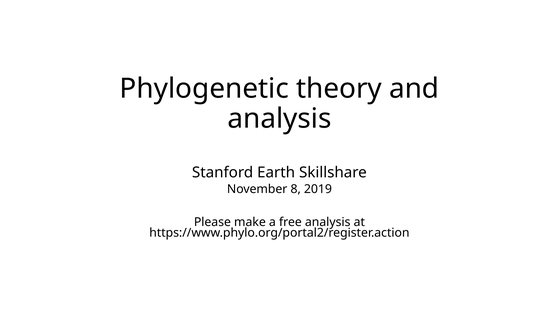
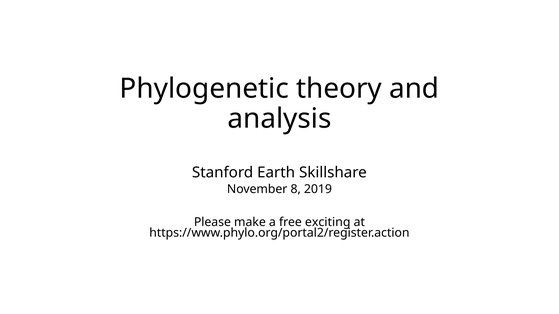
free analysis: analysis -> exciting (328, 222)
